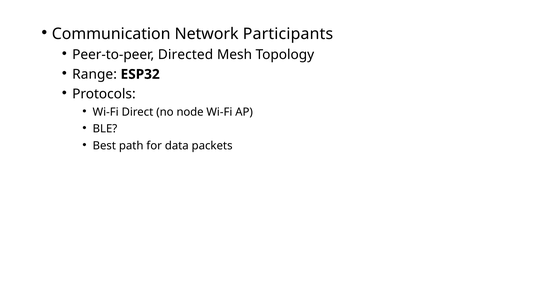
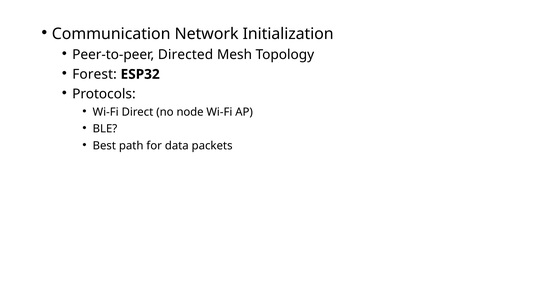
Participants: Participants -> Initialization (288, 34)
Range: Range -> Forest (95, 74)
